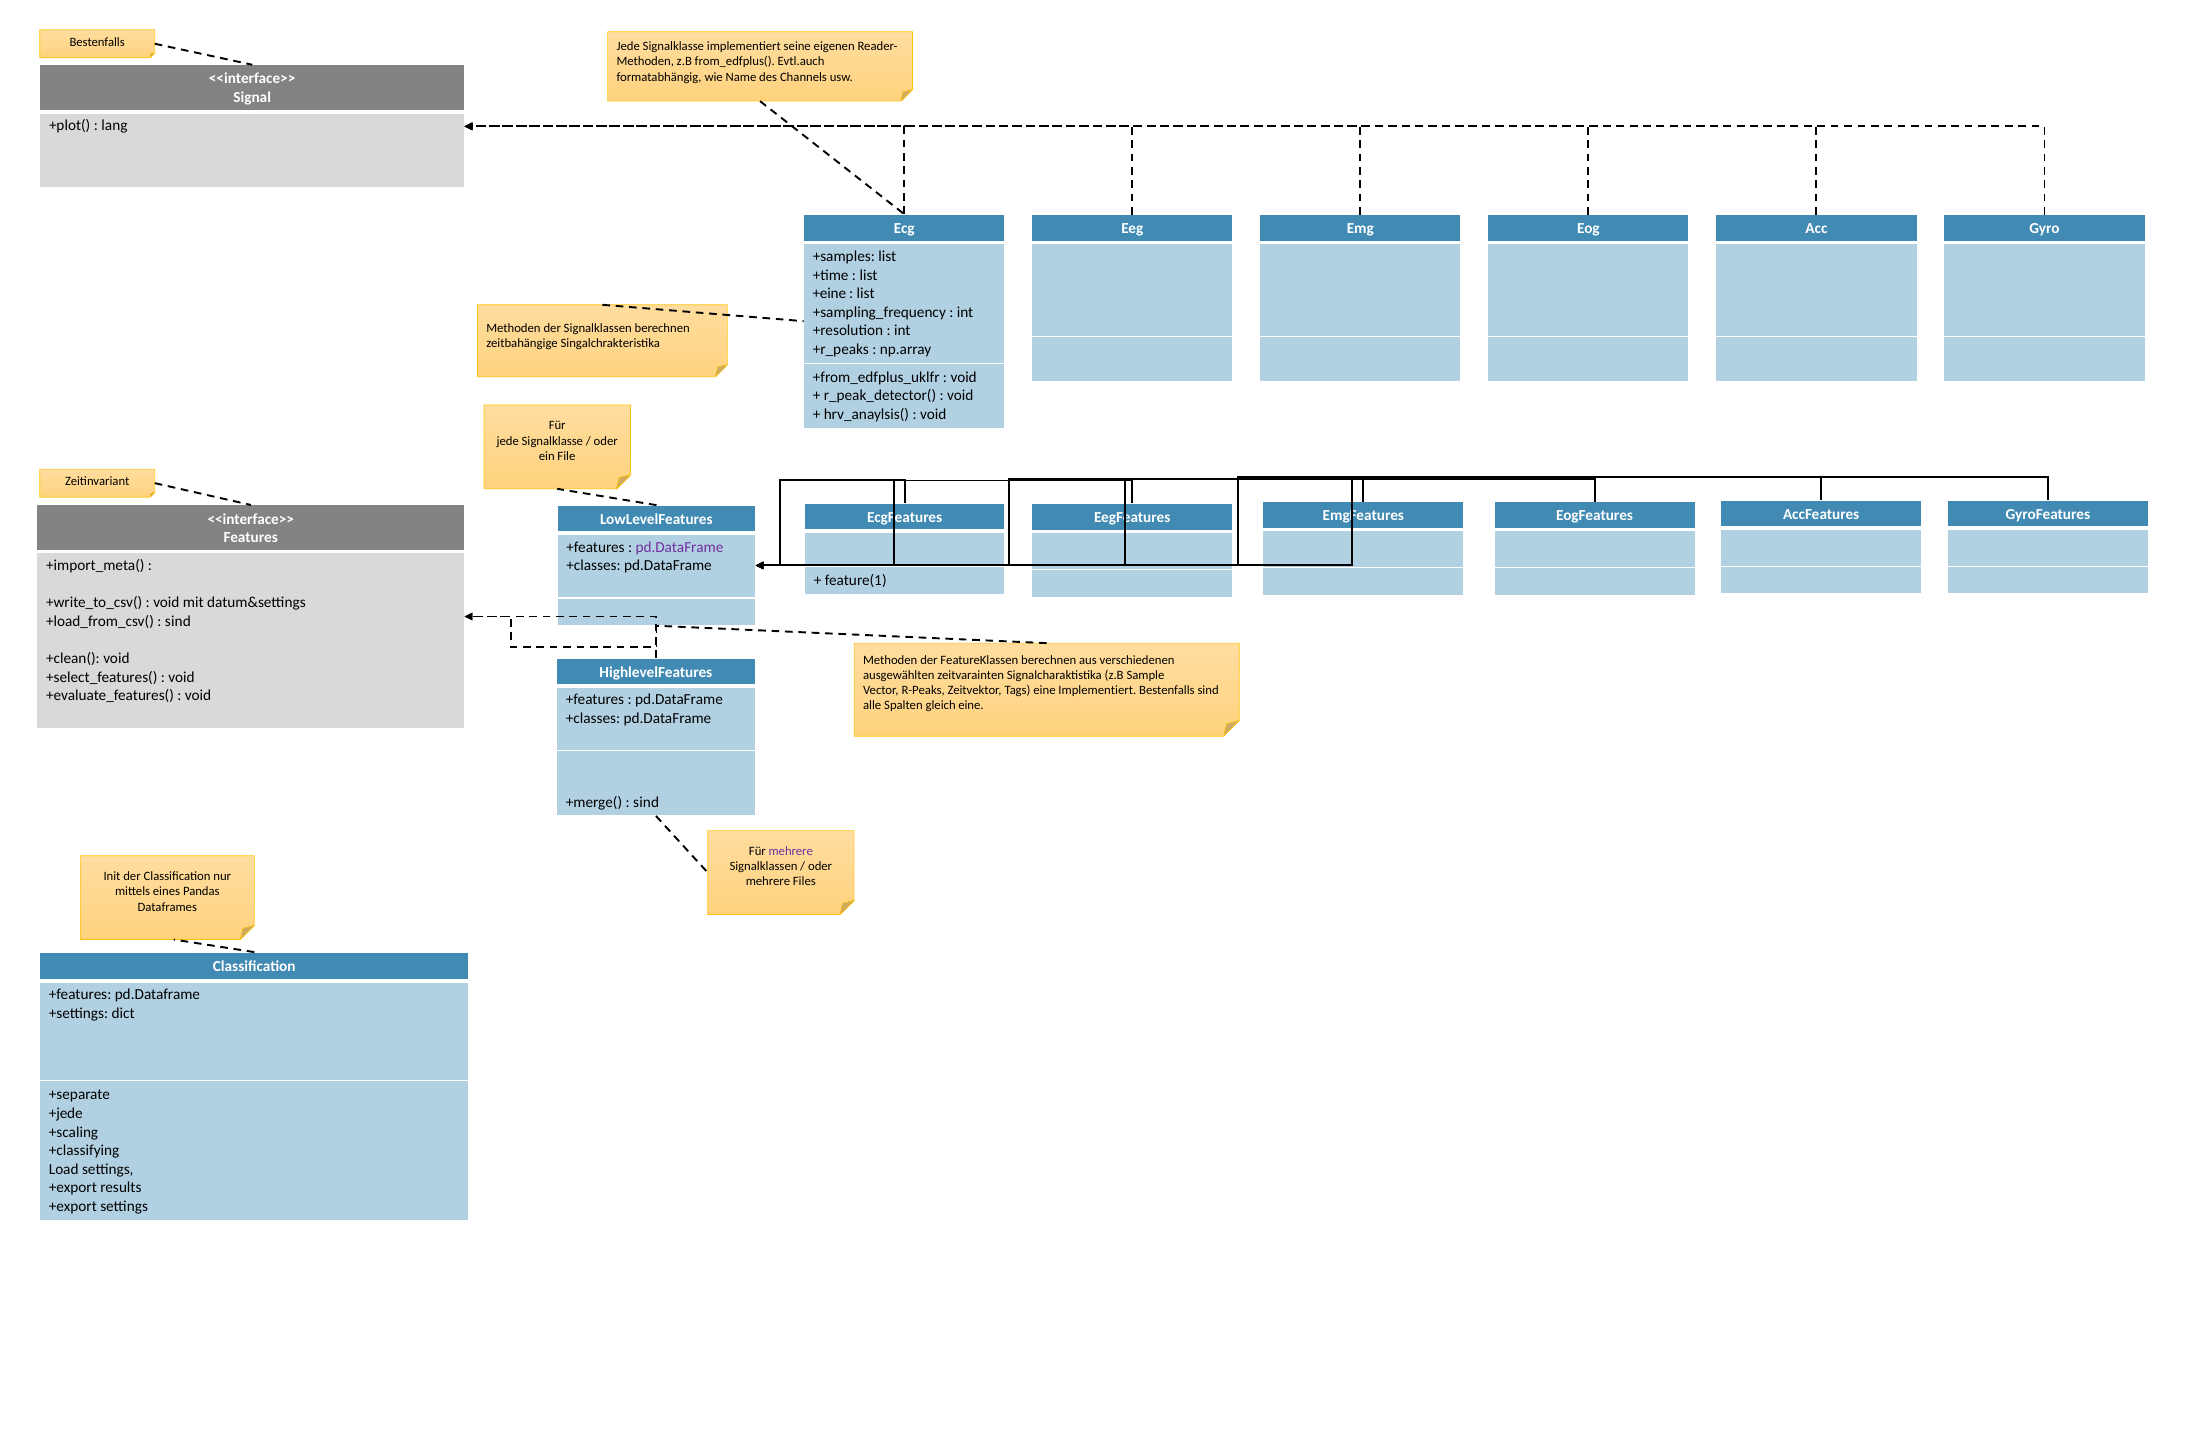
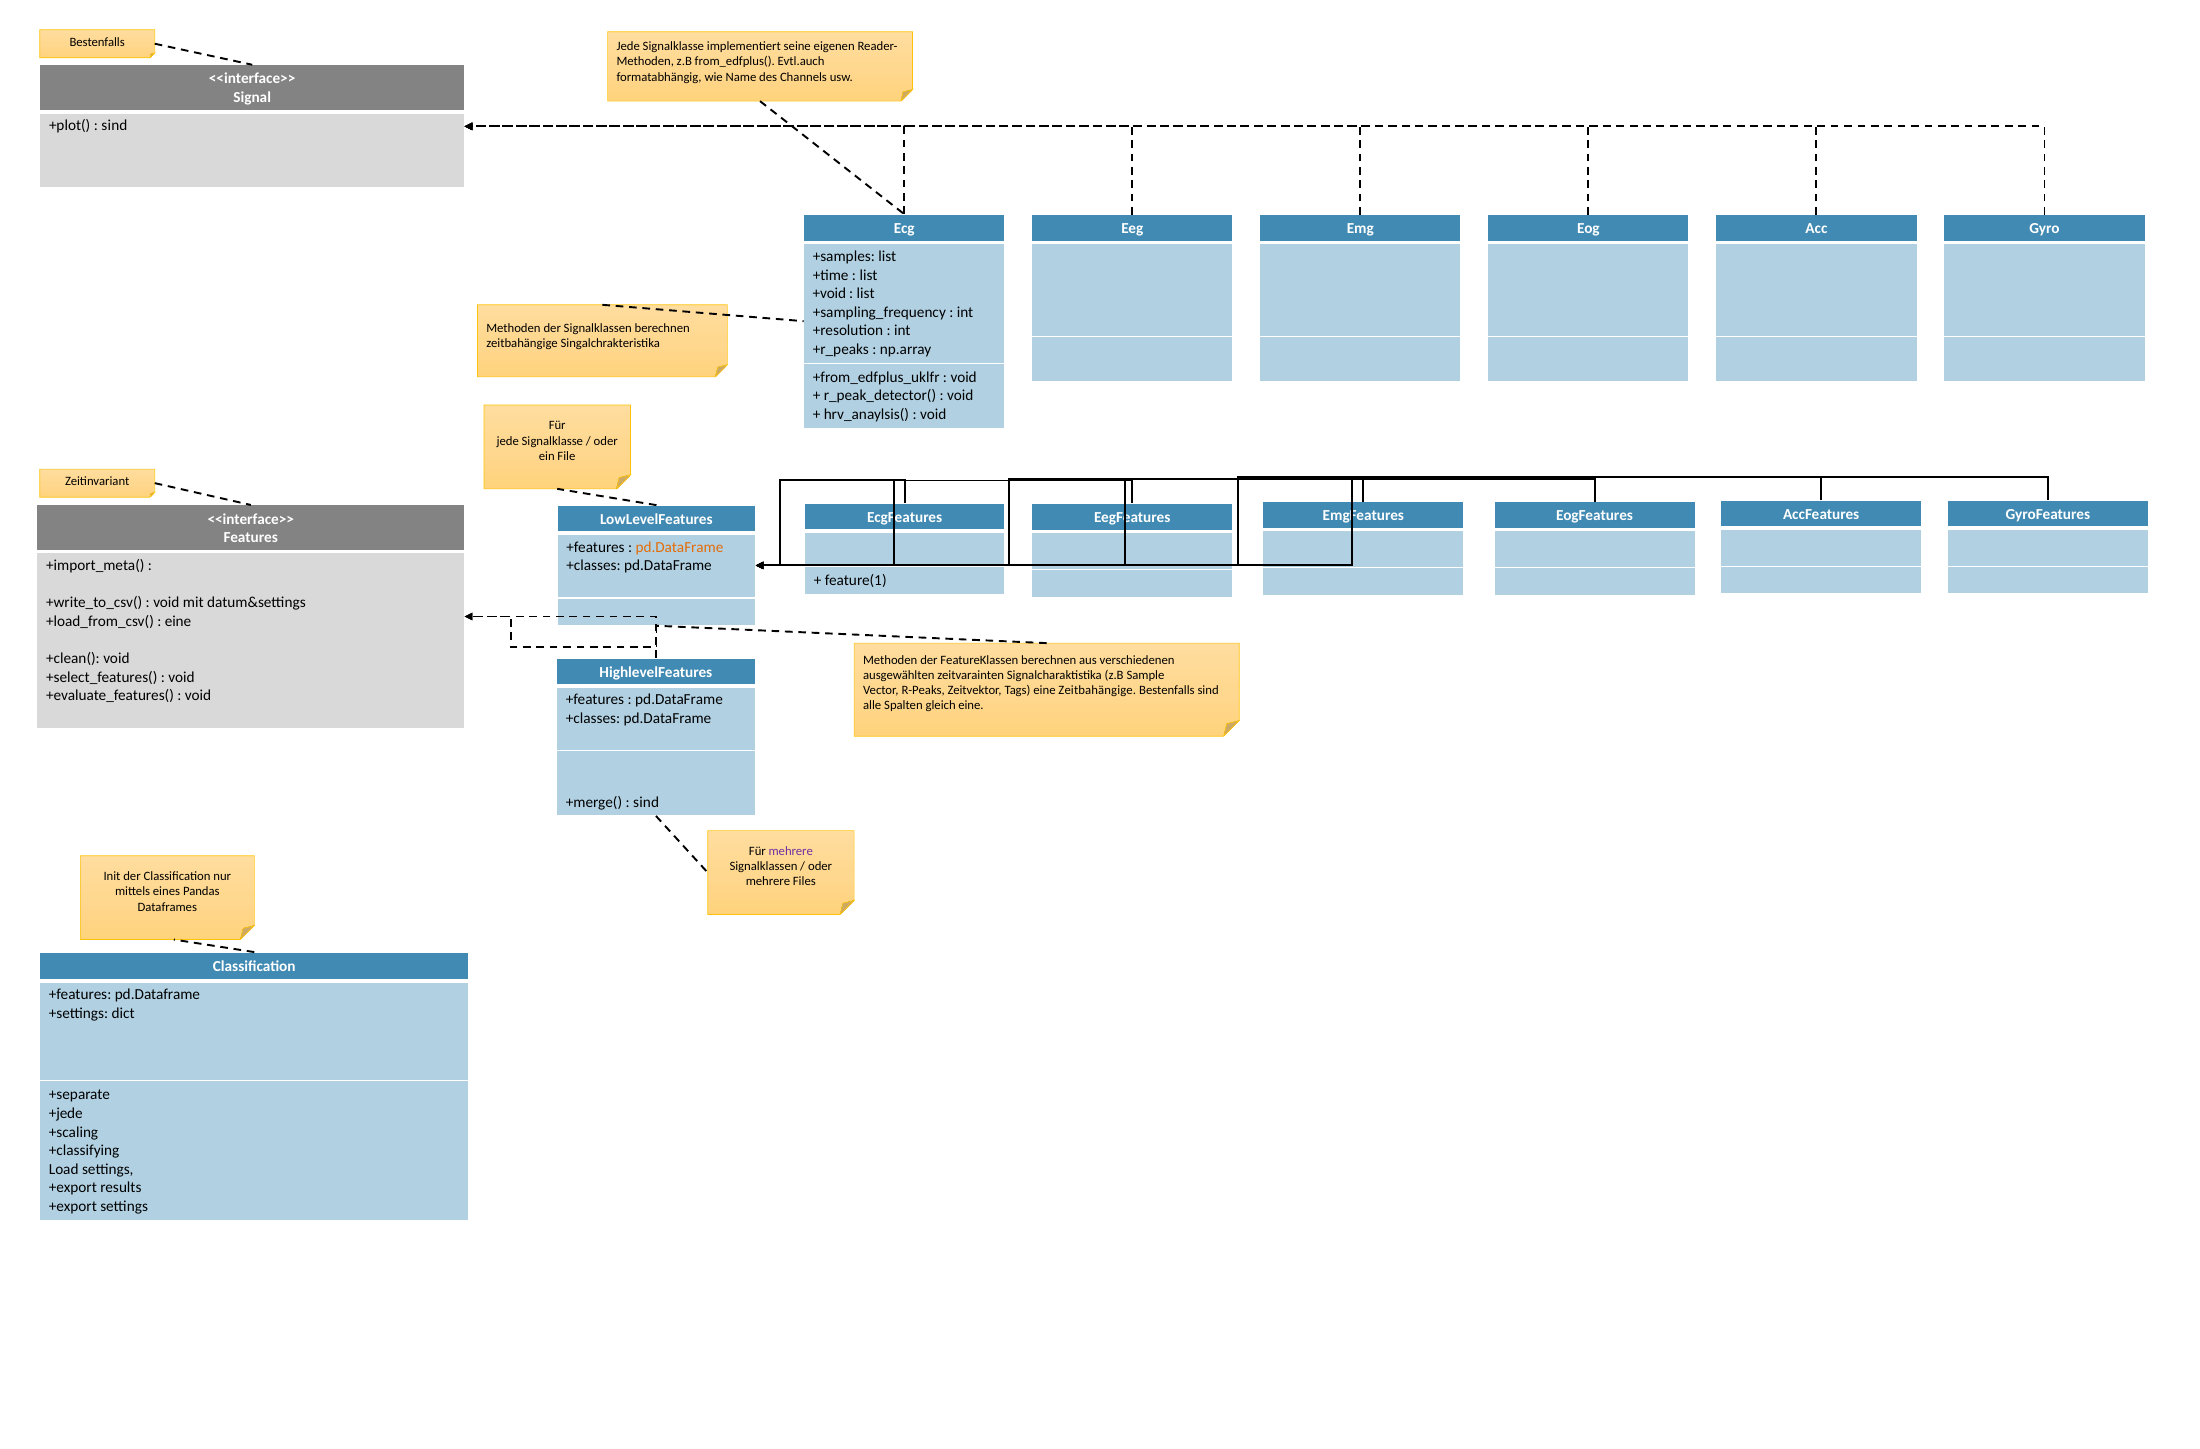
lang: lang -> sind (114, 126)
+eine: +eine -> +void (829, 294)
pd.DataFrame colour: purple -> orange (680, 547)
sind: sind -> eine (178, 621)
eine Implementiert: Implementiert -> Zeitbahängige (1097, 691)
